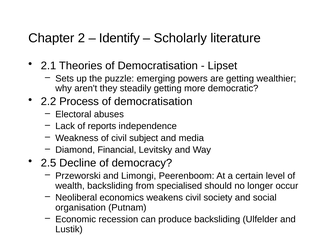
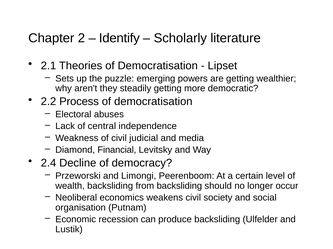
reports: reports -> central (102, 127)
subject: subject -> judicial (144, 138)
2.5: 2.5 -> 2.4 (48, 163)
from specialised: specialised -> backsliding (179, 186)
